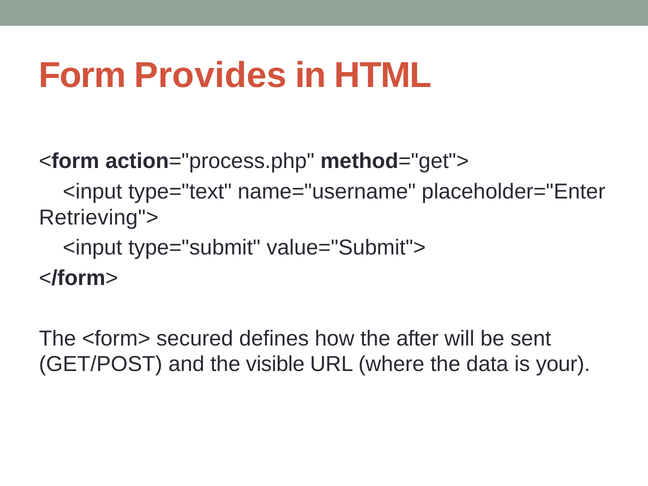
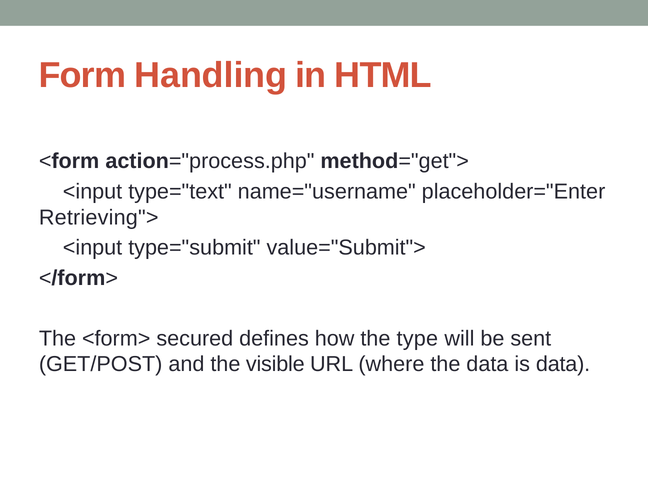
Provides: Provides -> Handling (211, 75)
after: after -> type (417, 338)
is your: your -> data (563, 364)
